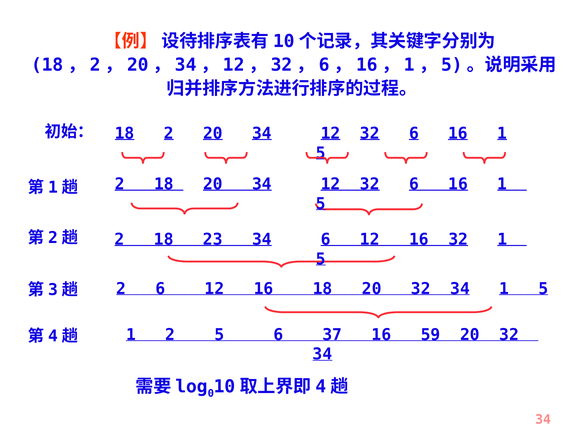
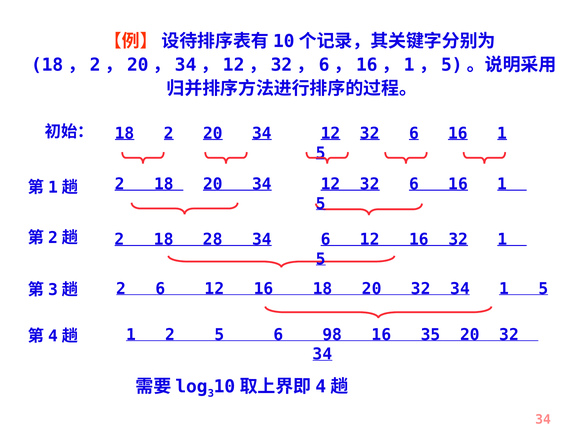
23: 23 -> 28 (213, 240)
37: 37 -> 98 (332, 335)
59: 59 -> 35 (431, 335)
0: 0 -> 3 (211, 394)
